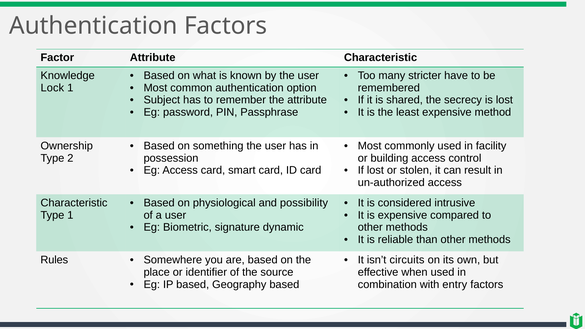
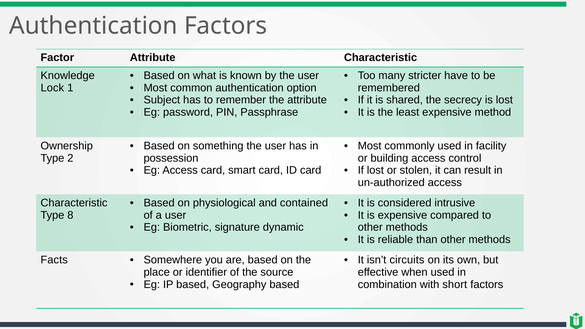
possibility: possibility -> contained (304, 203)
Type 1: 1 -> 8 (70, 215)
Rules: Rules -> Facts (54, 260)
entry: entry -> short (455, 284)
